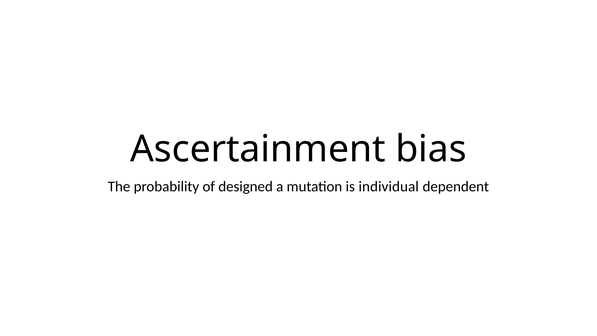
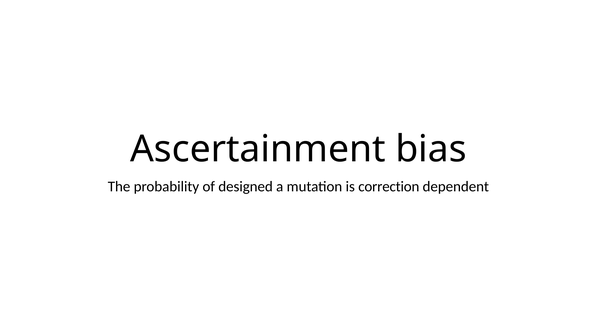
individual: individual -> correction (389, 187)
